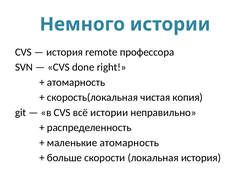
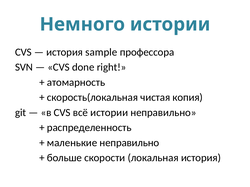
remote: remote -> sample (101, 52)
маленькие атомарность: атомарность -> неправильно (129, 143)
